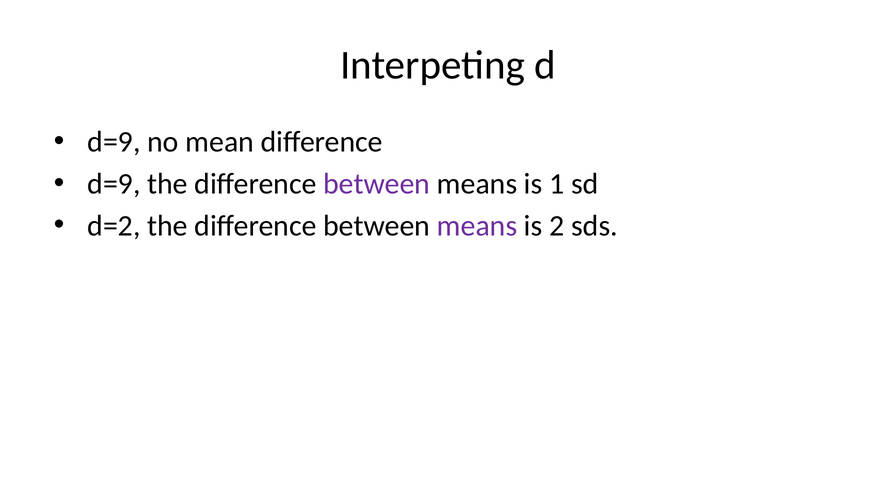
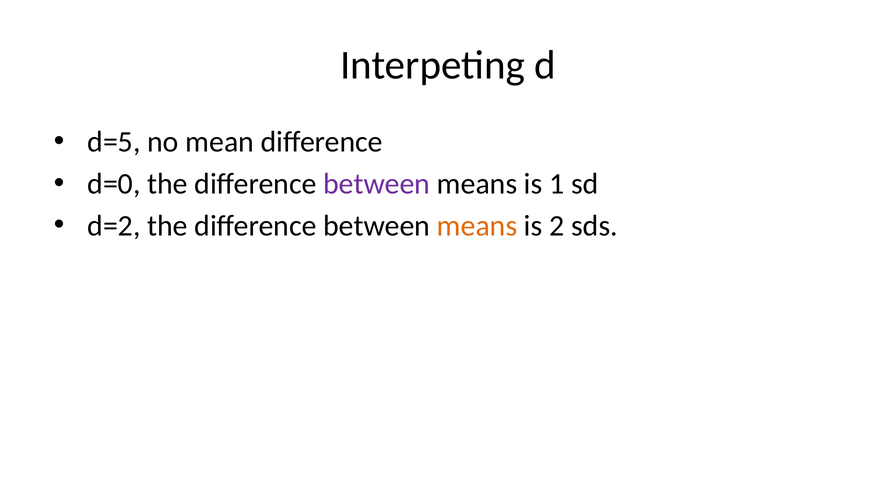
d=9: d=9 -> d=5 (114, 142)
d=9: d=9 -> d=0 (114, 184)
means colour: purple -> orange (477, 226)
